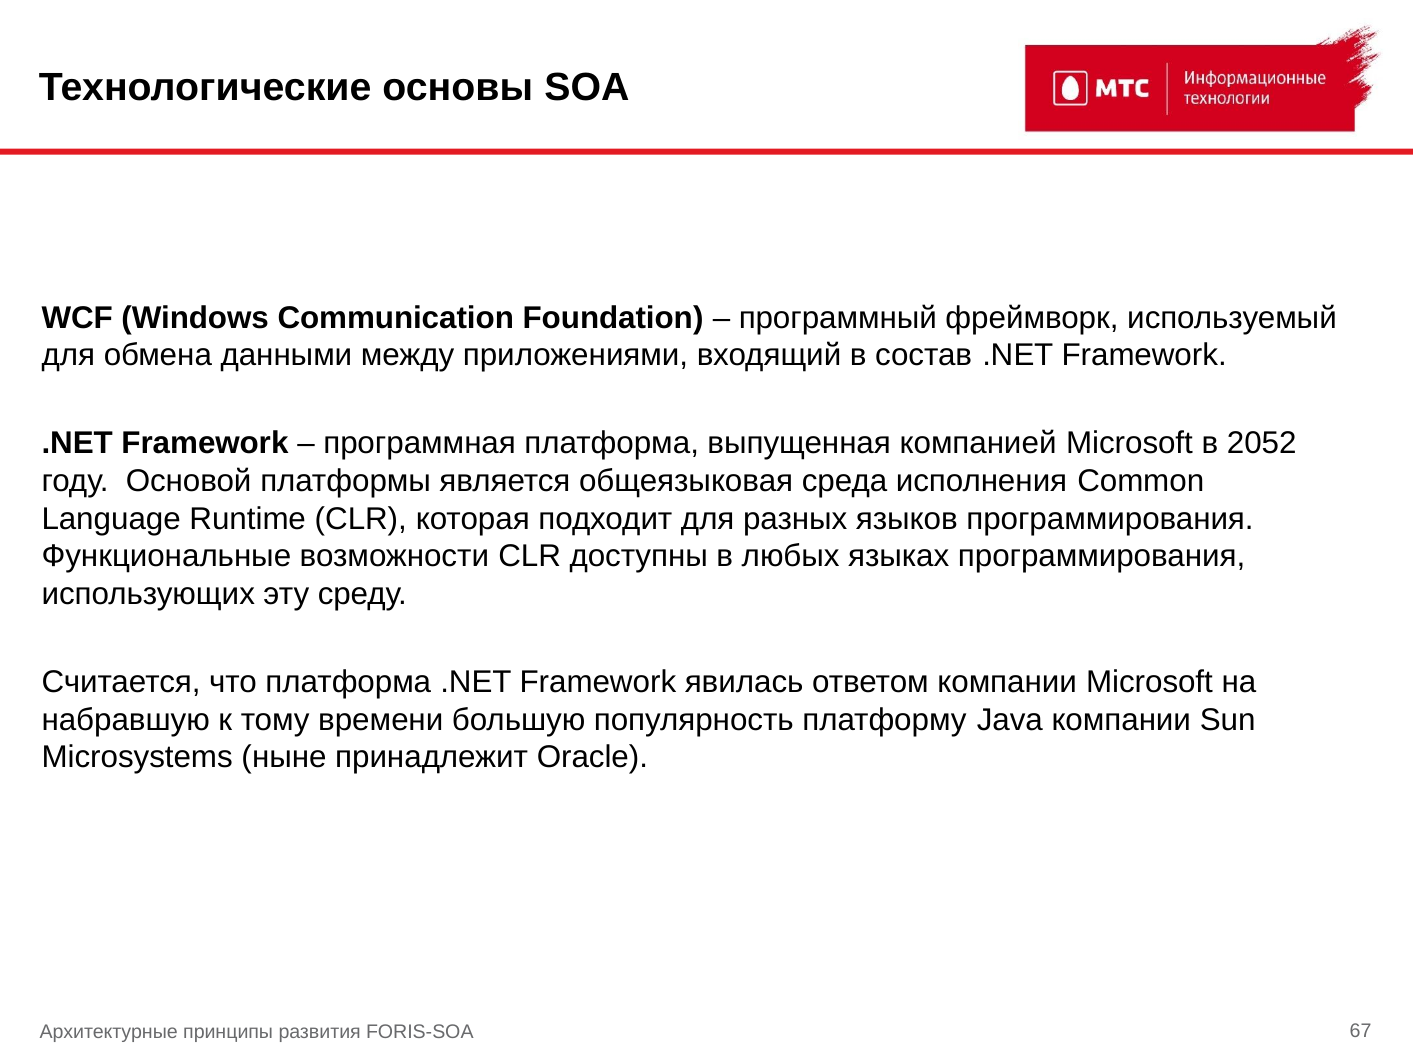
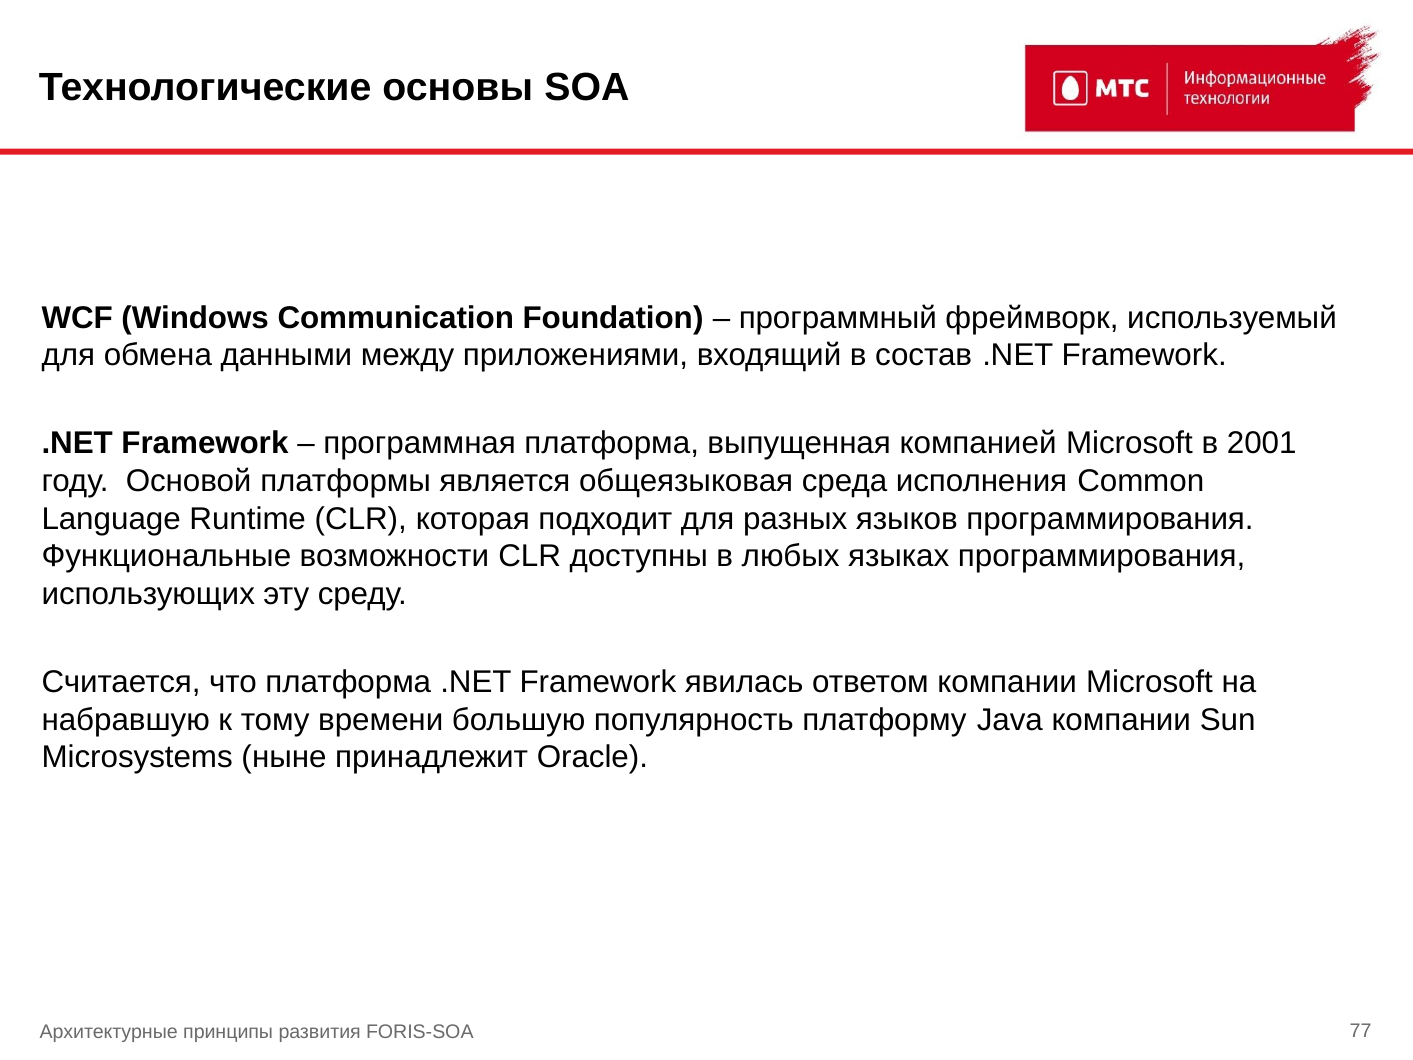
2052: 2052 -> 2001 (1262, 443)
67: 67 -> 77 (1361, 1031)
